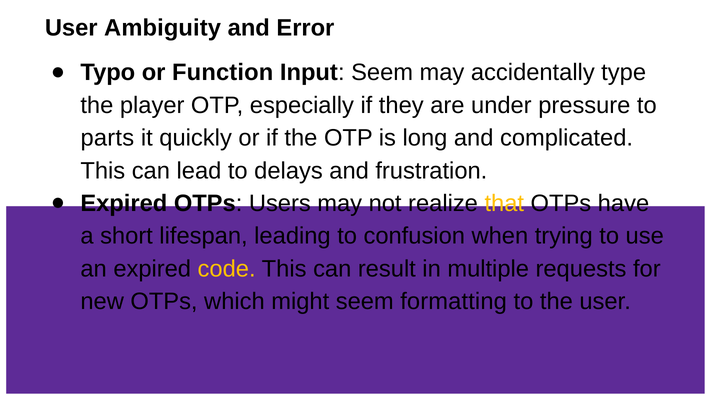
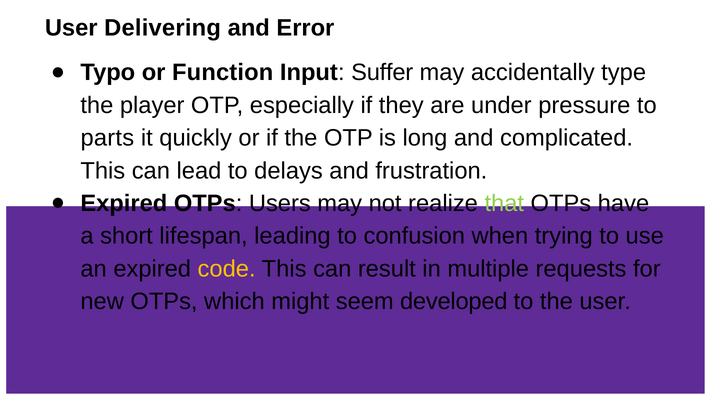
Ambiguity: Ambiguity -> Delivering (163, 28)
Input Seem: Seem -> Suffer (382, 73)
that colour: yellow -> light green (504, 203)
formatting: formatting -> developed (454, 301)
